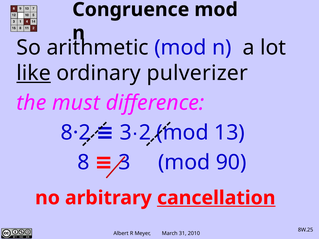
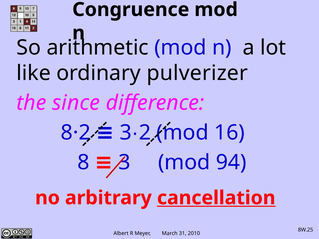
like underline: present -> none (34, 73)
must: must -> since (76, 103)
13: 13 -> 16 (229, 133)
90: 90 -> 94 (231, 163)
